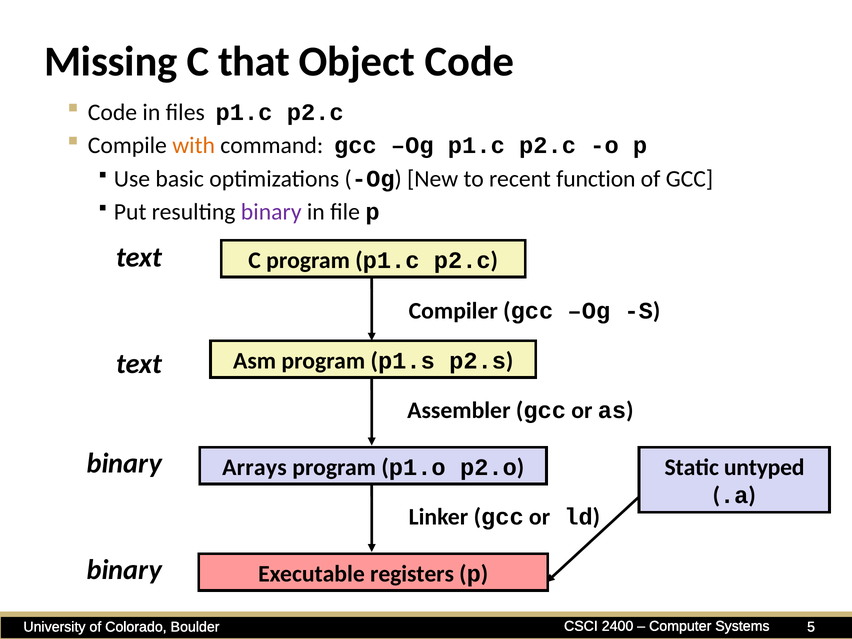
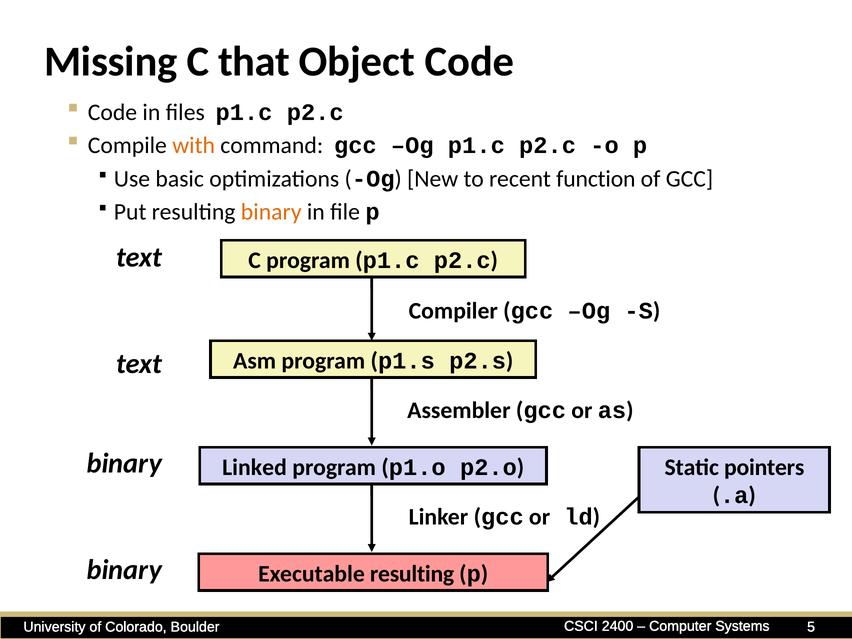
binary colour: purple -> orange (271, 212)
Arrays: Arrays -> Linked (255, 467)
untyped: untyped -> pointers (764, 467)
Executable registers: registers -> resulting (412, 574)
